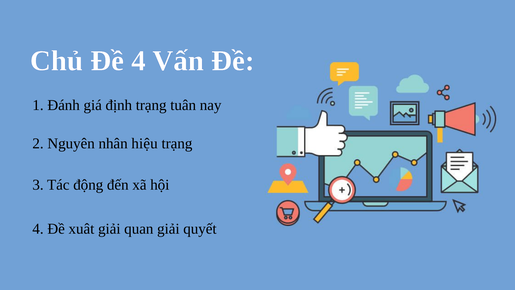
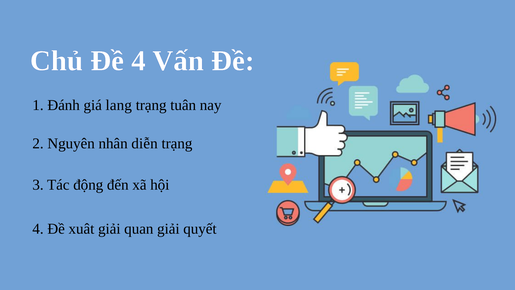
định: định -> lang (119, 105)
hiệu: hiệu -> diễn (145, 143)
